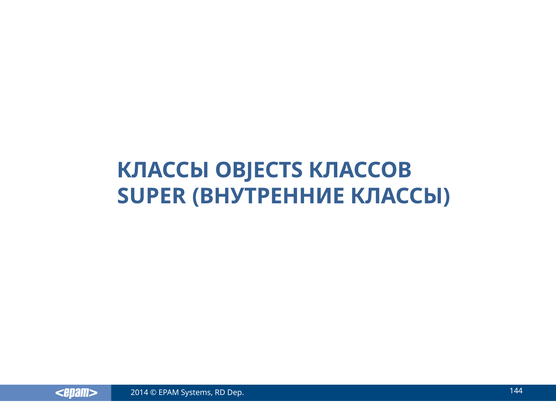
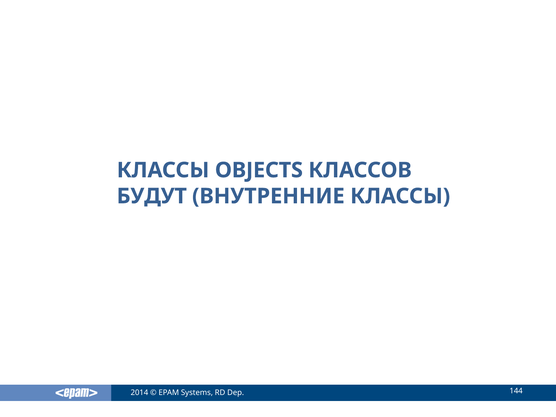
SUPER: SUPER -> БУДУТ (152, 196)
